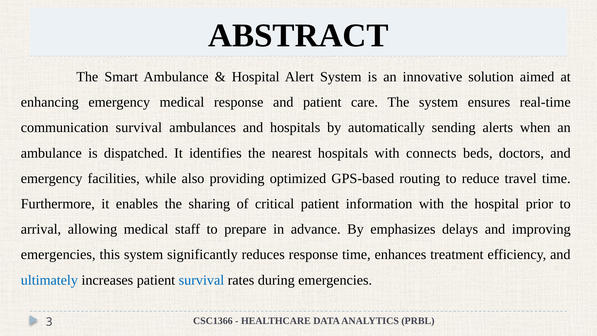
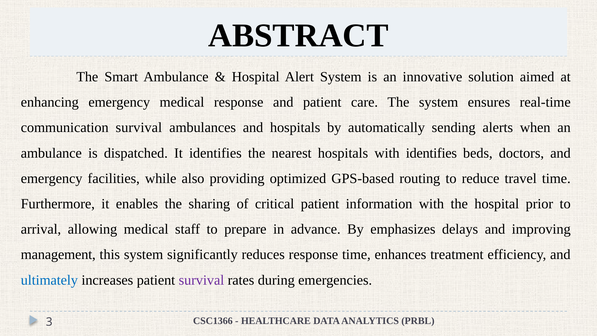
with connects: connects -> identifies (431, 153)
emergencies: emergencies -> management (58, 255)
survival colour: blue -> purple (201, 280)
